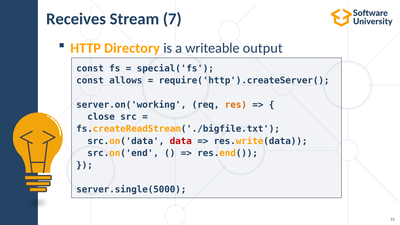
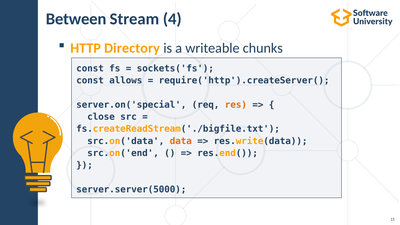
Receives: Receives -> Between (76, 19)
7: 7 -> 4 (172, 19)
output: output -> chunks (263, 48)
special('fs: special('fs -> sockets('fs (175, 68)
server.on('working: server.on('working -> server.on('special (131, 105)
data colour: red -> orange (181, 141)
server.single(5000: server.single(5000 -> server.server(5000 (131, 189)
